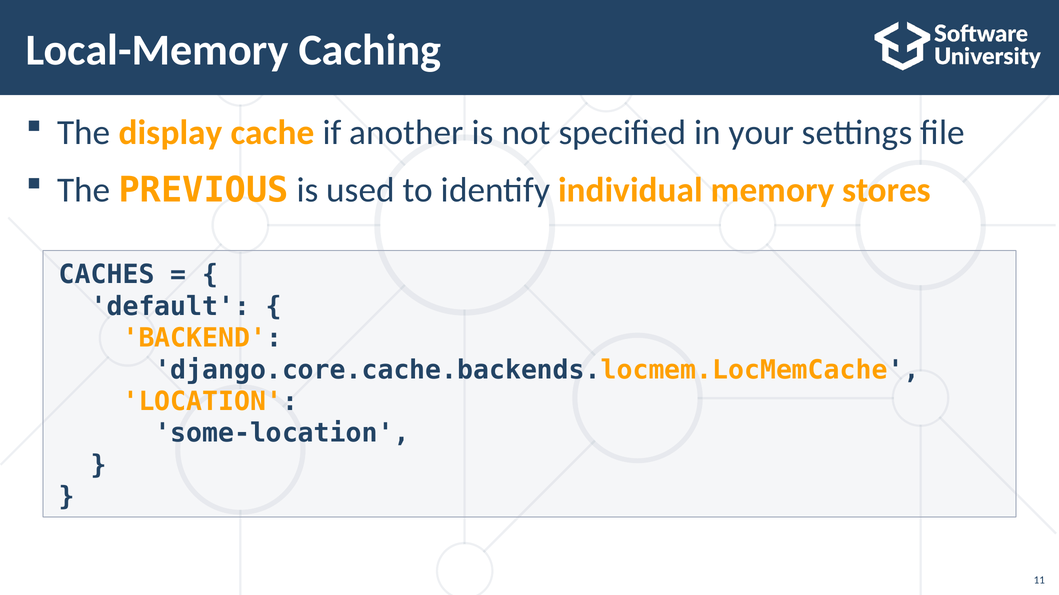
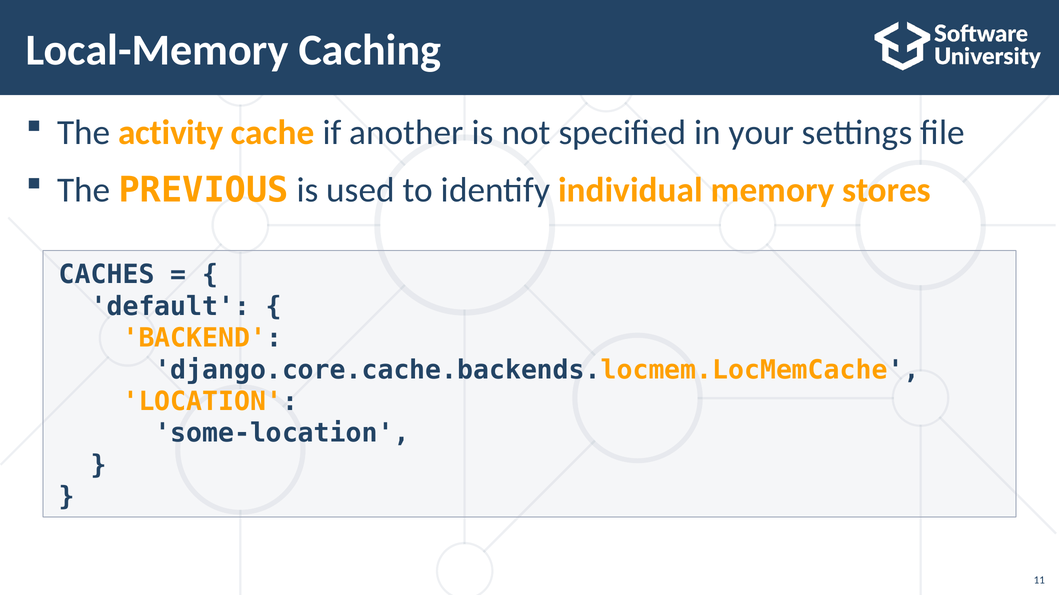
display: display -> activity (171, 133)
